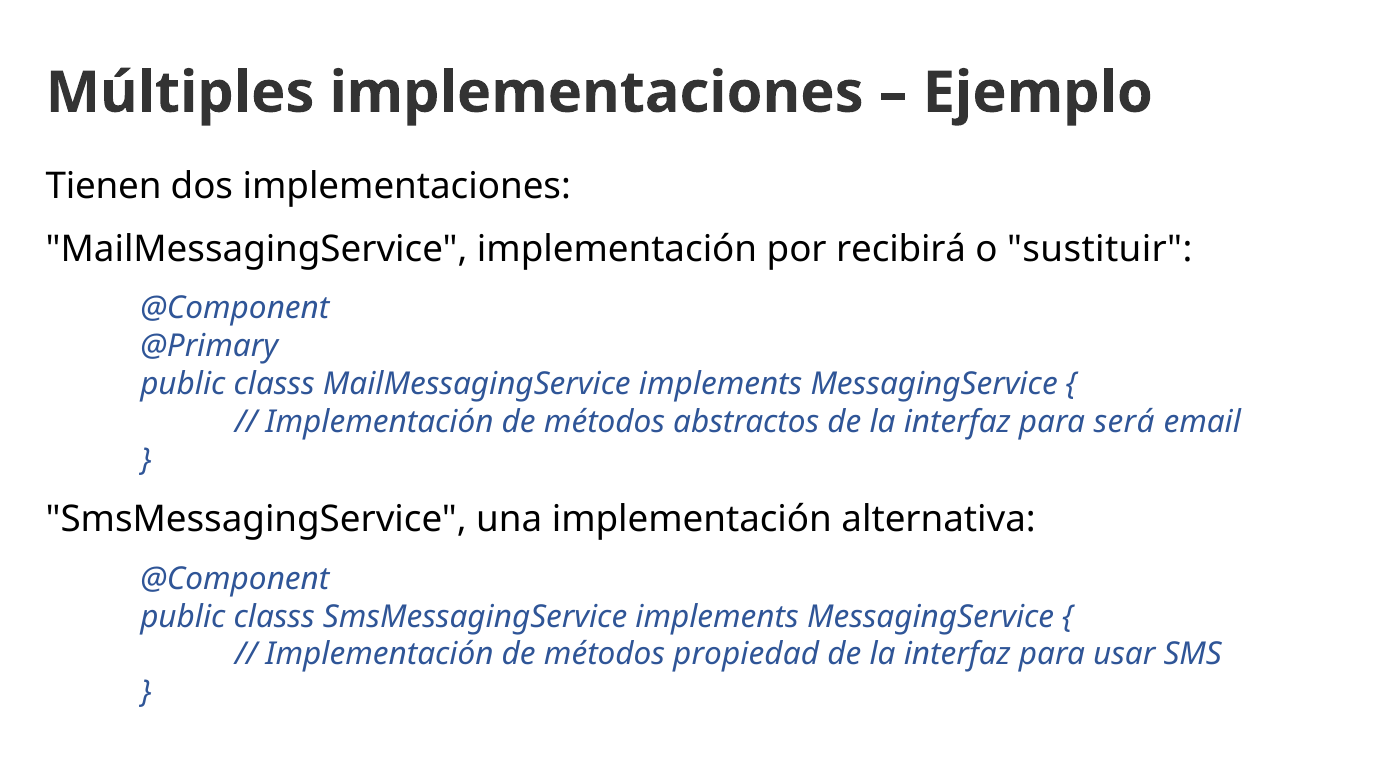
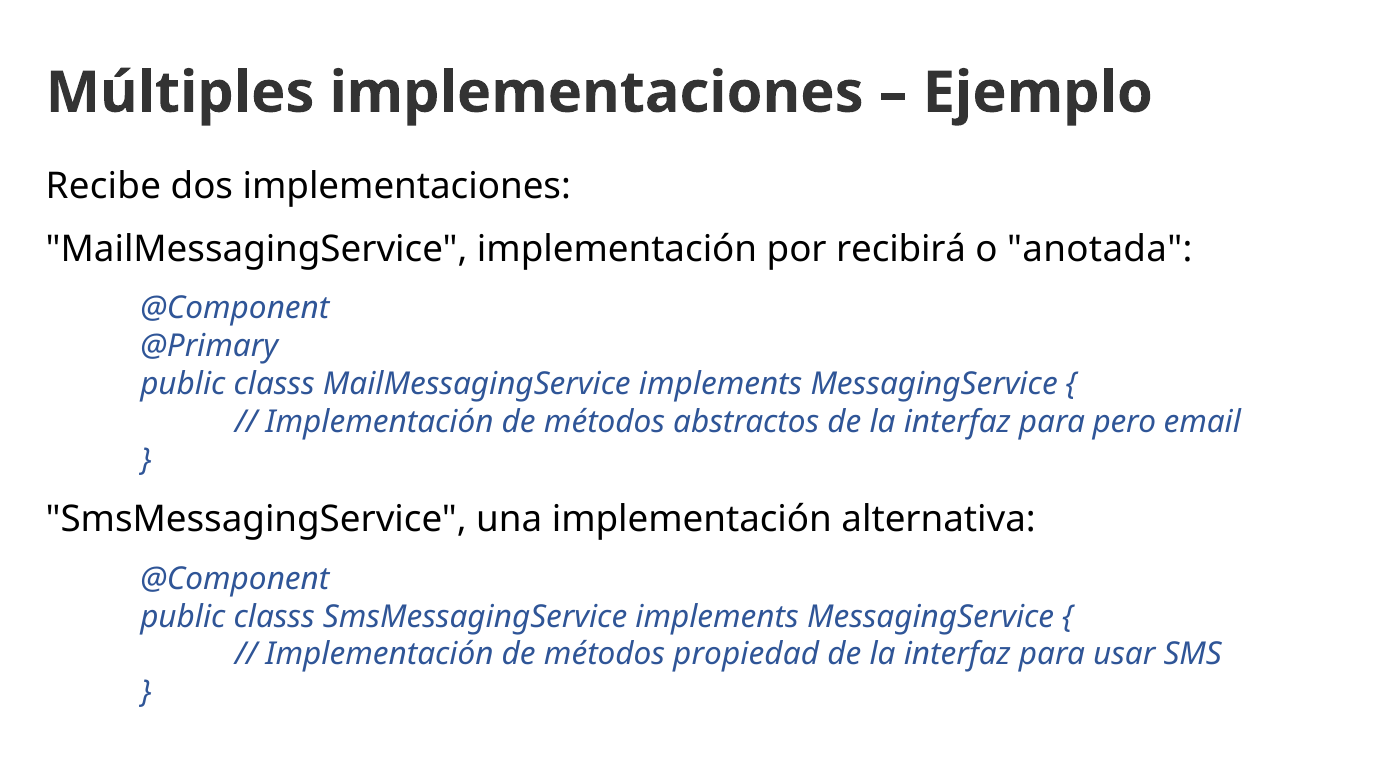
Tienen: Tienen -> Recibe (103, 186)
sustituir: sustituir -> anotada (1100, 249)
será: será -> pero (1124, 422)
